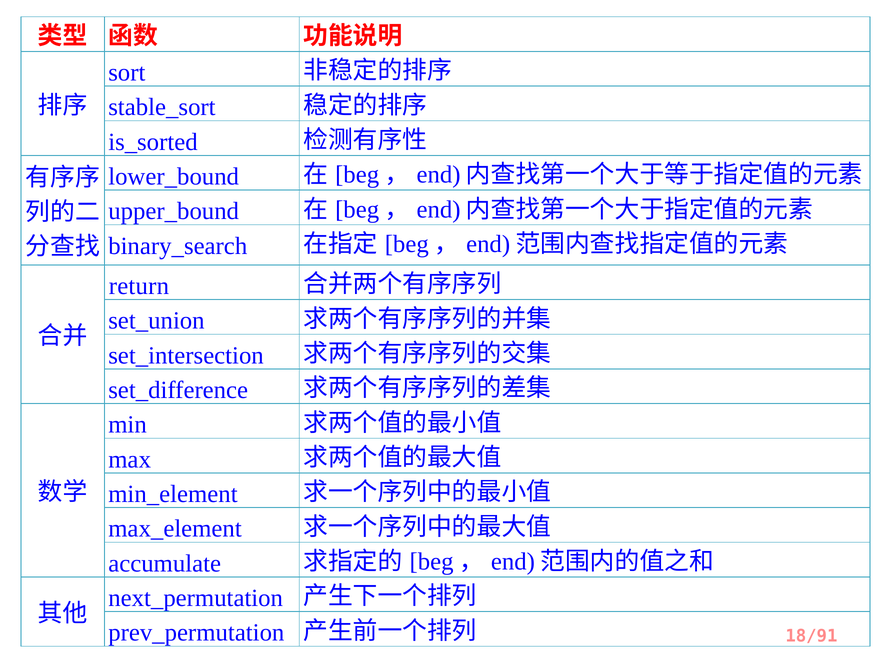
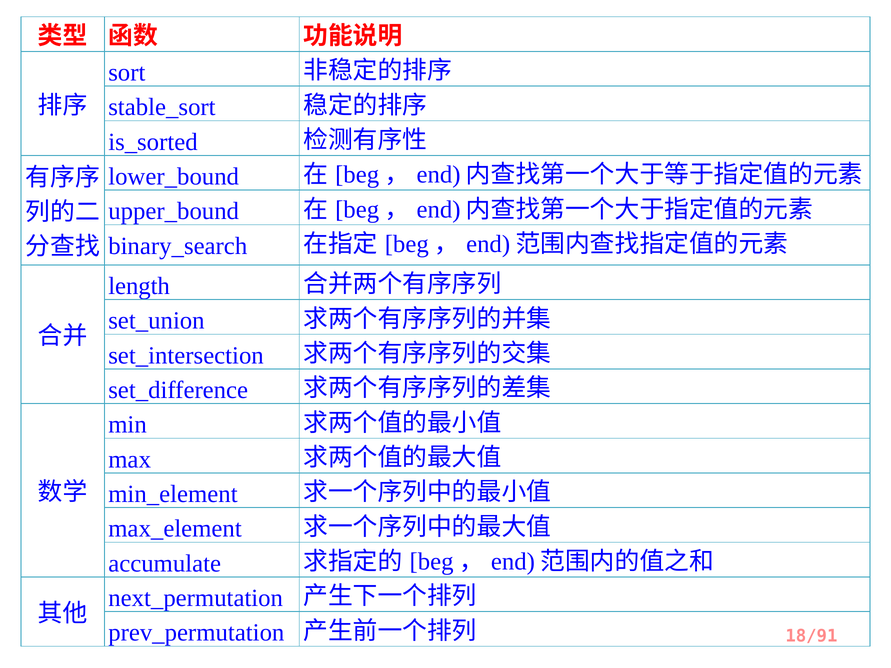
return: return -> length (139, 286)
